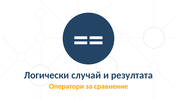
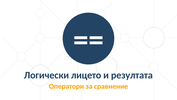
случай: случай -> лицето (86, 75)
